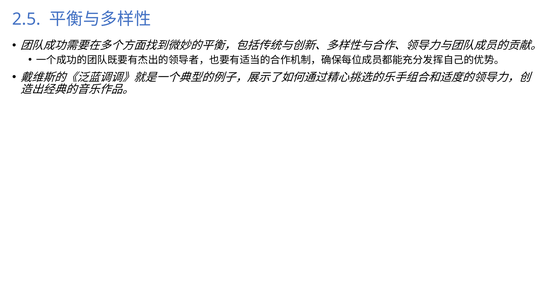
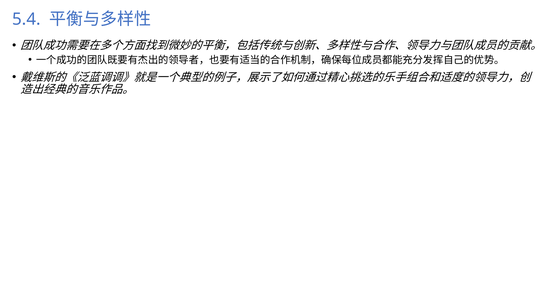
2.5: 2.5 -> 5.4 (26, 19)
